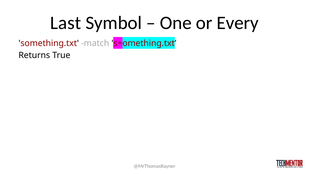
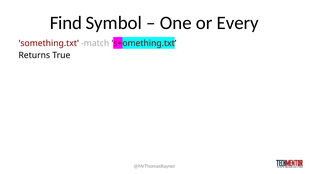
Last: Last -> Find (66, 23)
